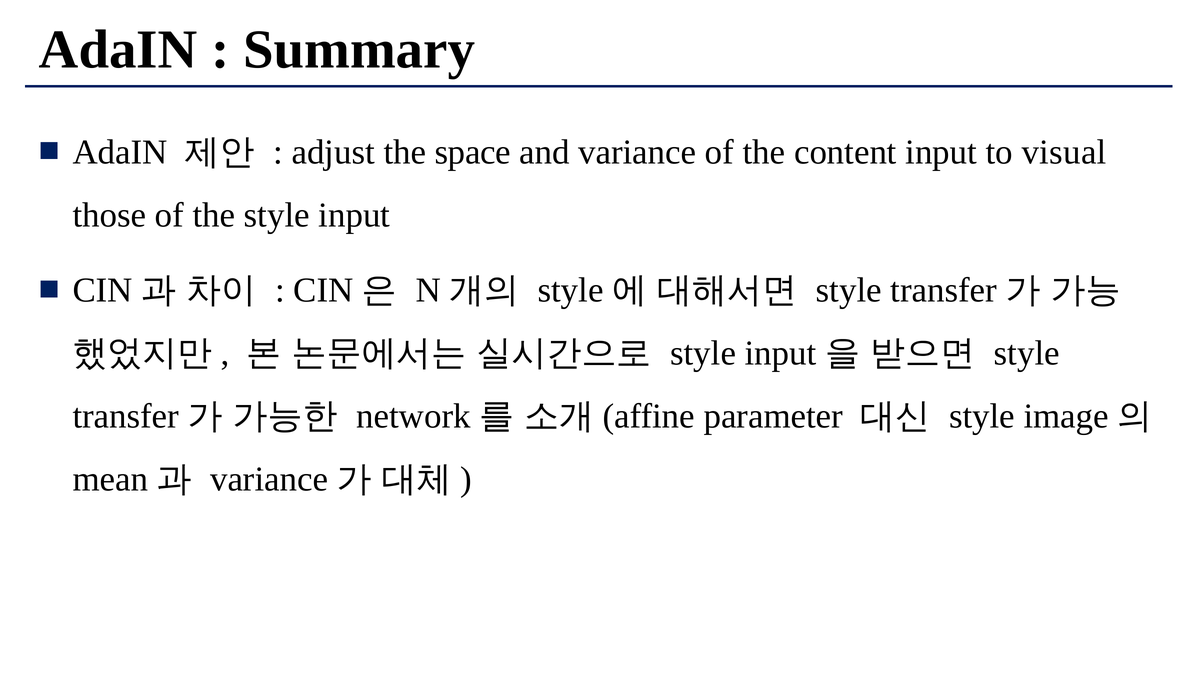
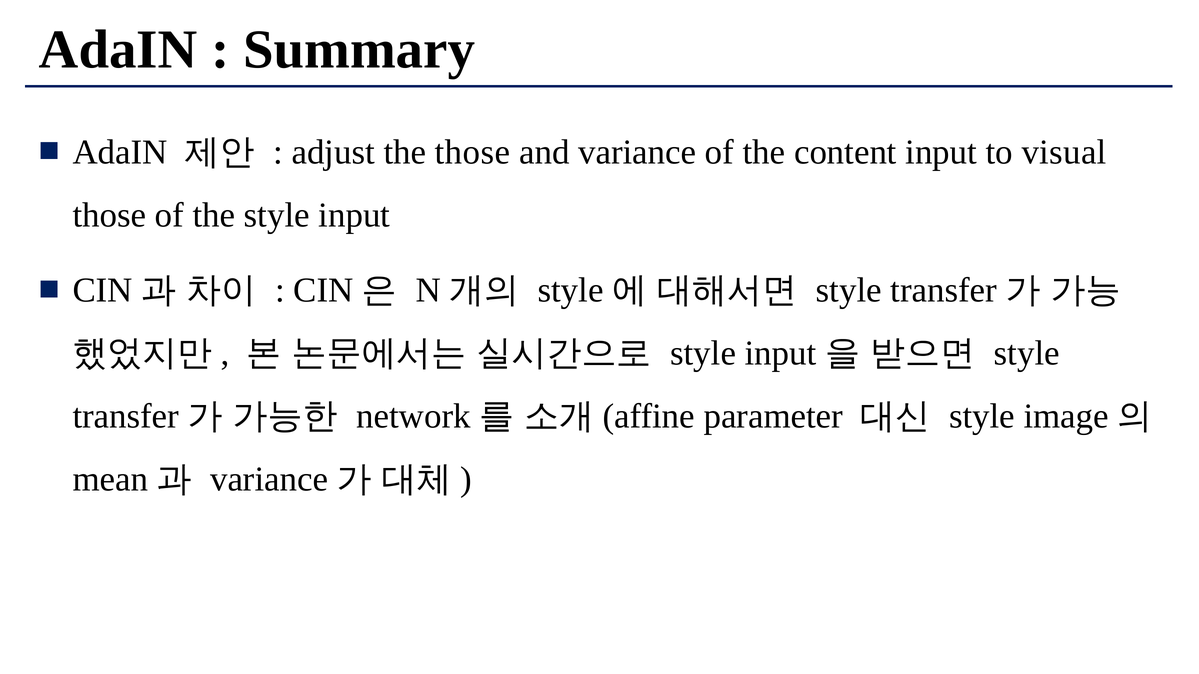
the space: space -> those (472, 152)
